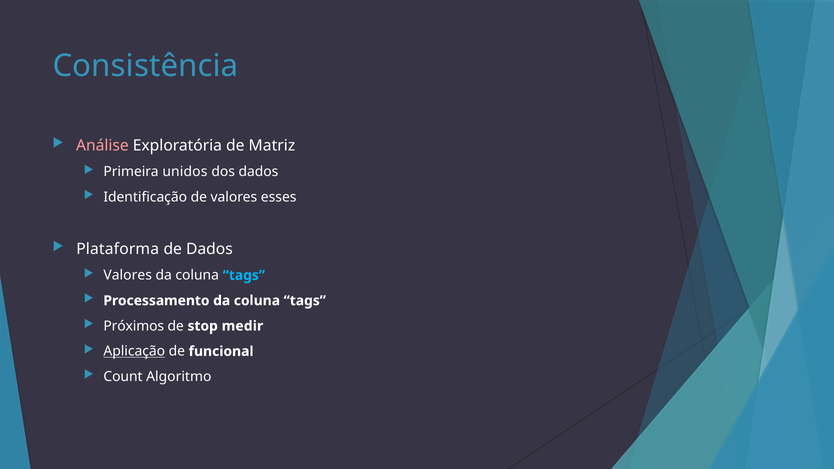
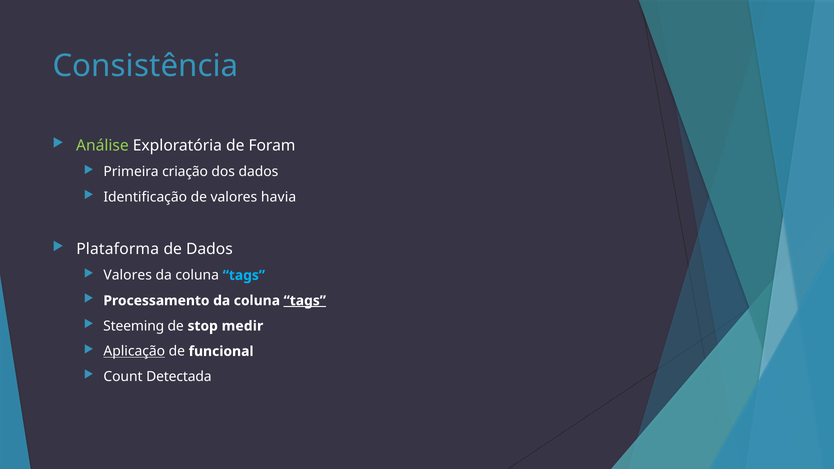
Análise colour: pink -> light green (102, 146)
Matriz: Matriz -> Foram (272, 146)
unidos: unidos -> criação (185, 172)
esses: esses -> havia (279, 197)
tags underline: none -> present (305, 301)
Próximos: Próximos -> Steeming (134, 326)
Algoritmo: Algoritmo -> Detectada (179, 377)
